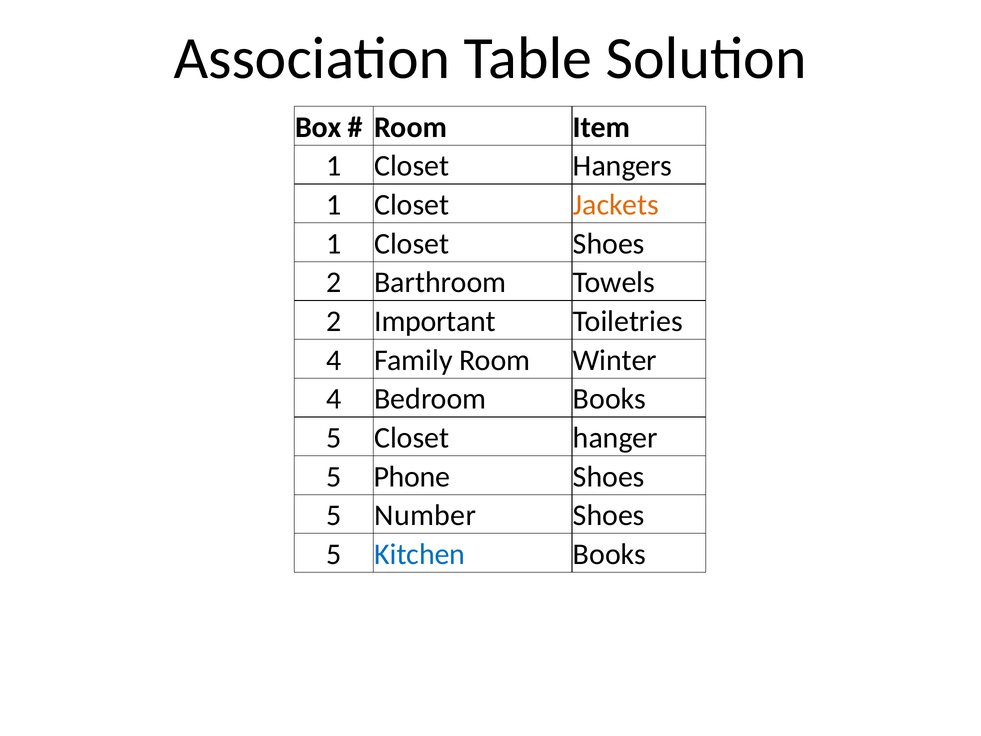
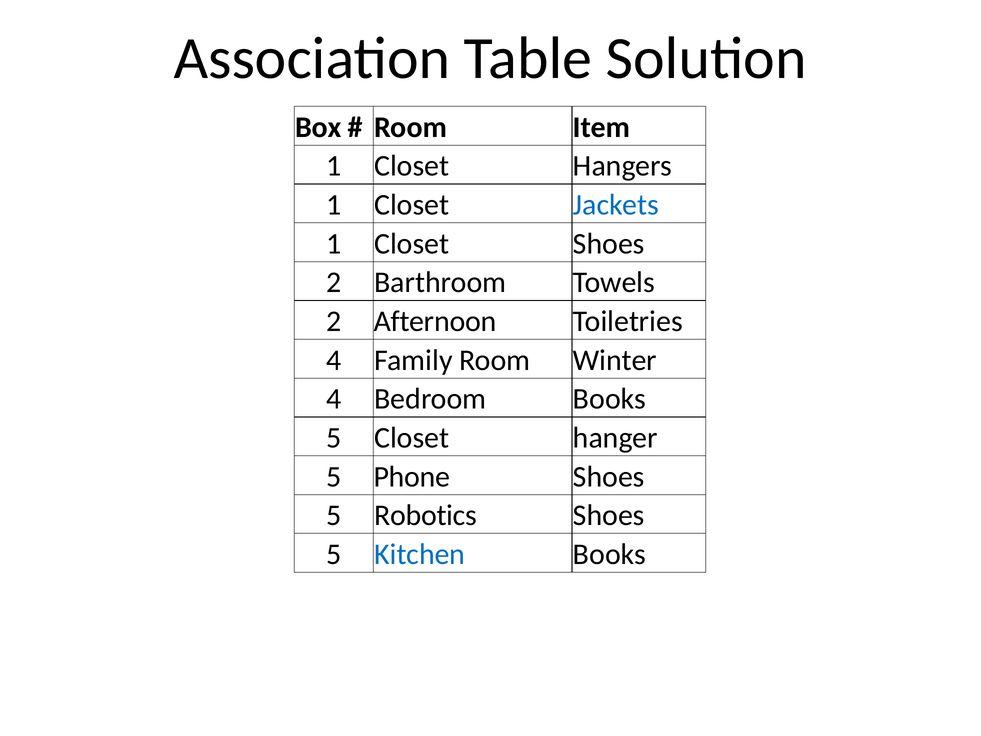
Jackets colour: orange -> blue (616, 205)
Important: Important -> Afternoon (435, 321)
Number: Number -> Robotics (426, 515)
